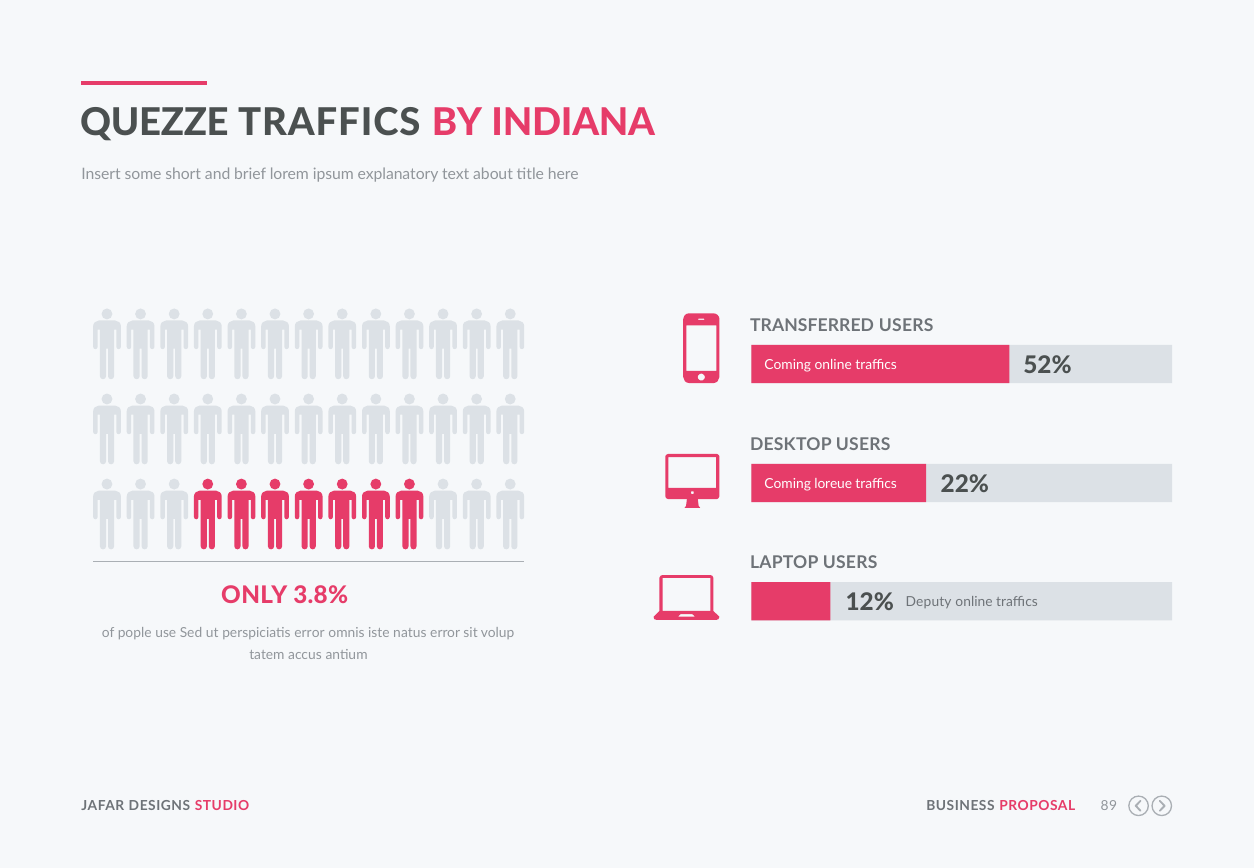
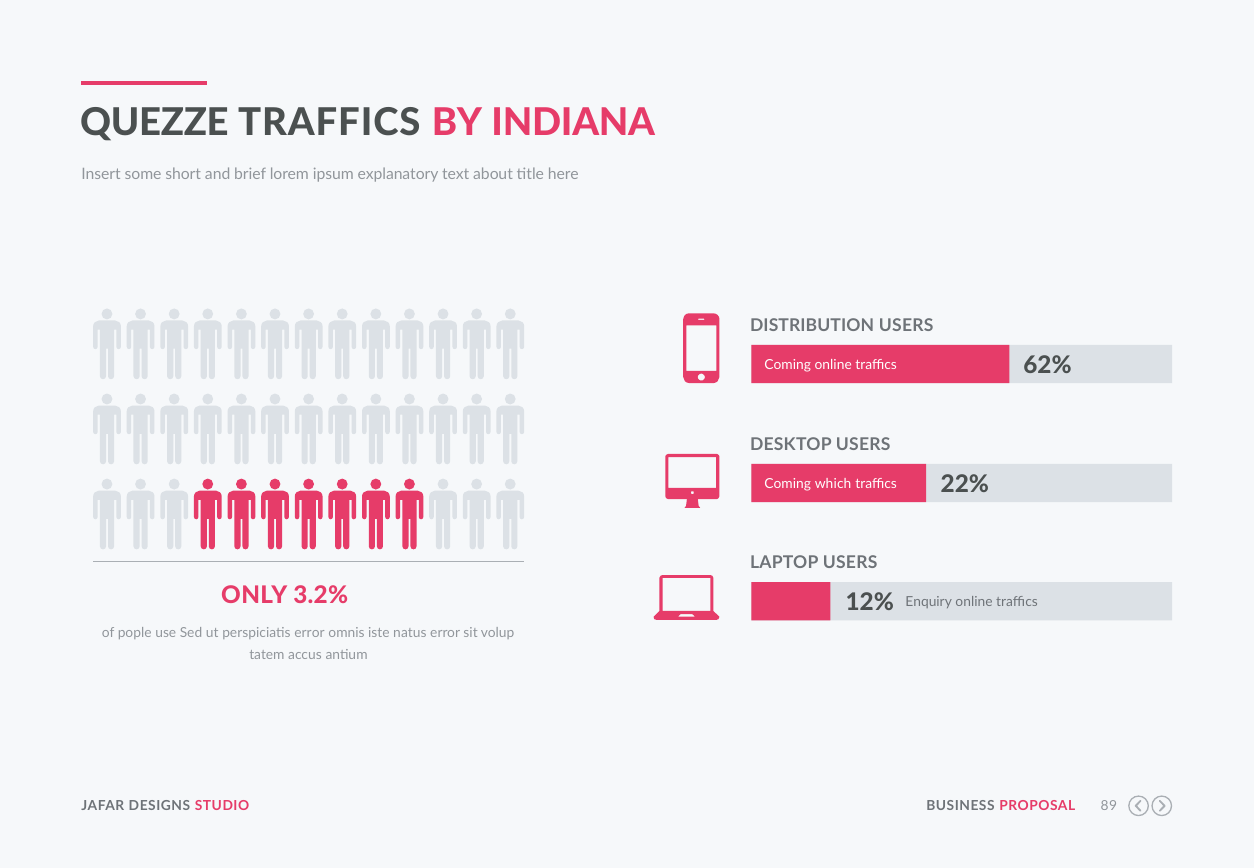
TRANSFERRED: TRANSFERRED -> DISTRIBUTION (812, 326)
52%: 52% -> 62% (1047, 366)
loreue: loreue -> which (833, 484)
3.8%: 3.8% -> 3.2% (321, 596)
Deputy: Deputy -> Enquiry (929, 602)
